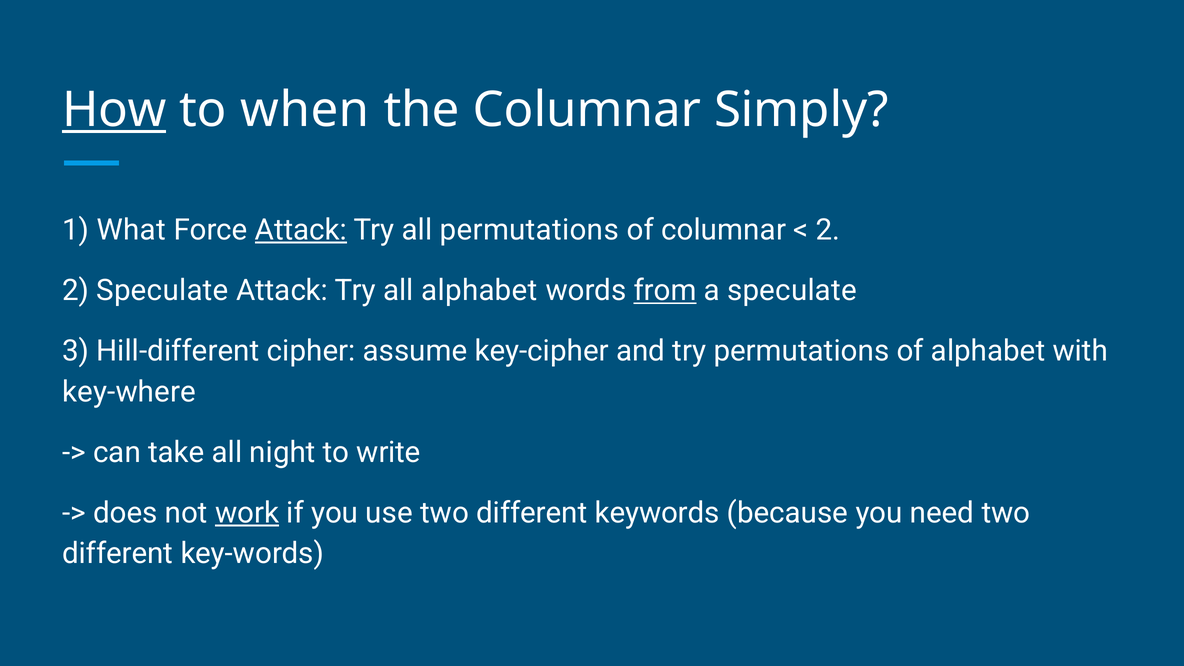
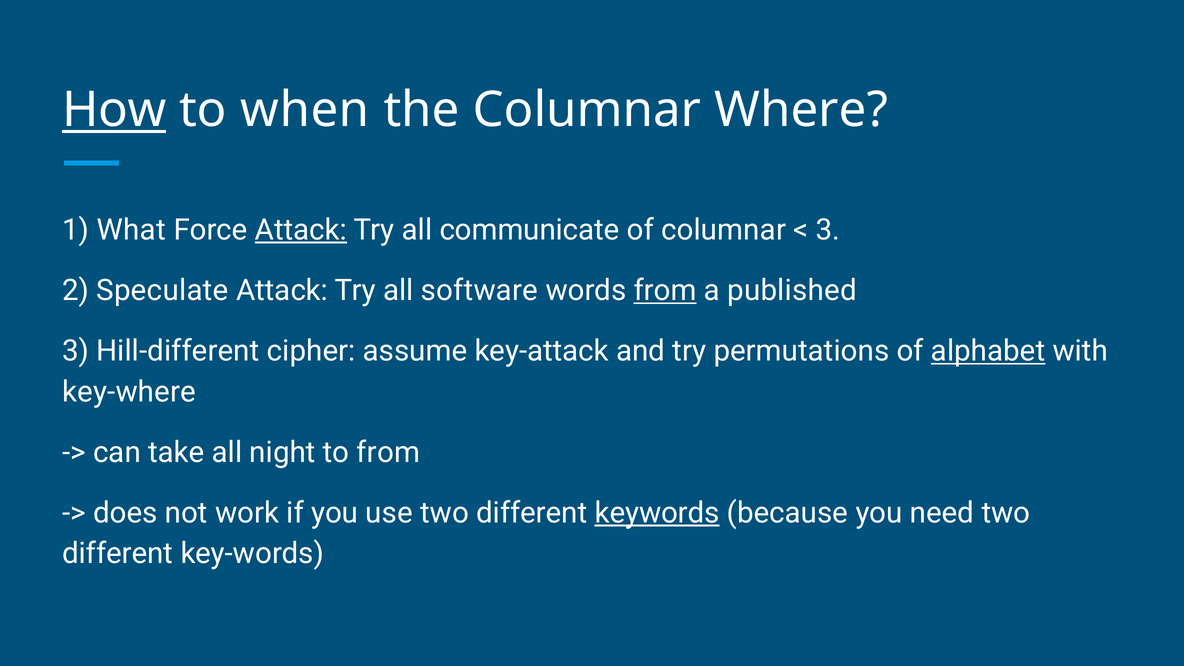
Simply: Simply -> Where (801, 110)
all permutations: permutations -> communicate (530, 230)
2: 2 -> 3 (828, 230)
all alphabet: alphabet -> software (479, 290)
a speculate: speculate -> published (792, 290)
key-cipher: key-cipher -> key-attack (542, 351)
alphabet underline: none -> present (988, 351)
to write: write -> from (388, 452)
work underline: present -> none (247, 513)
keywords underline: none -> present (657, 513)
